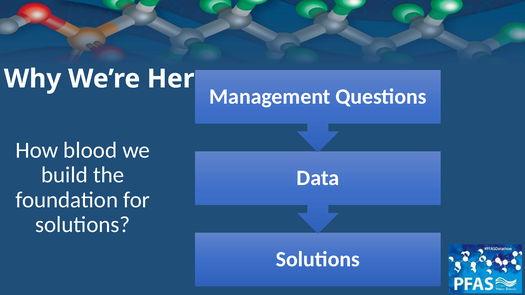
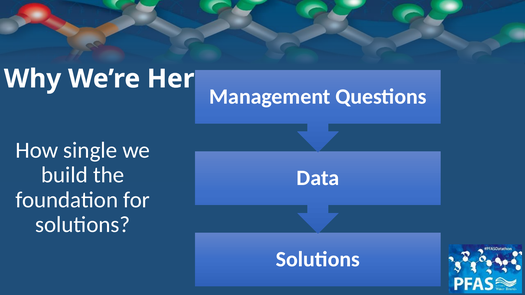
blood: blood -> single (90, 150)
